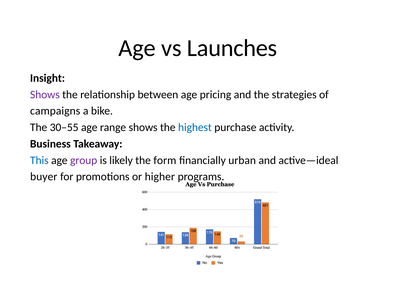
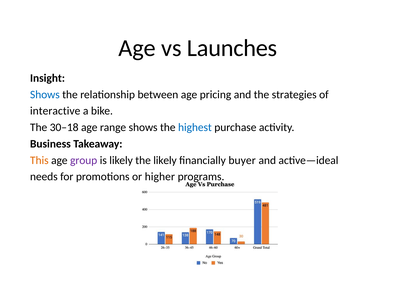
Shows colour: purple -> blue (45, 94)
campaigns: campaigns -> interactive (55, 111)
30–55: 30–55 -> 30–18 (64, 127)
This colour: blue -> orange (39, 160)
the form: form -> likely (165, 160)
urban: urban -> buyer (242, 160)
buyer: buyer -> needs (44, 176)
